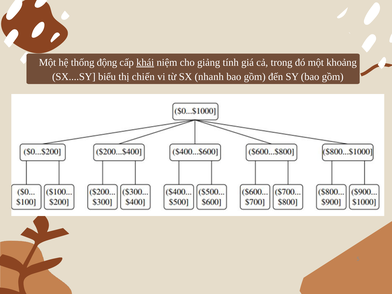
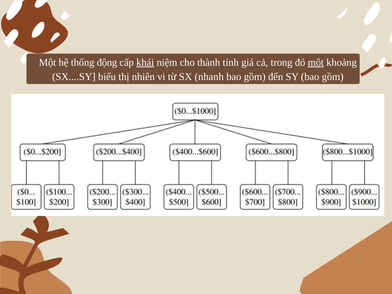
giảng: giảng -> thành (209, 62)
một underline: none -> present (316, 62)
chiến: chiến -> nhiên (143, 77)
